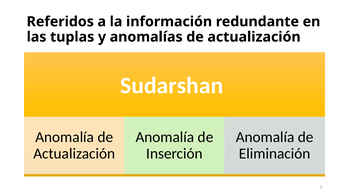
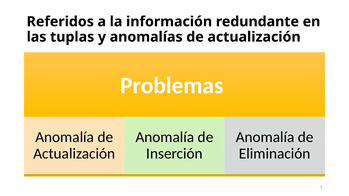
Sudarshan: Sudarshan -> Problemas (172, 86)
